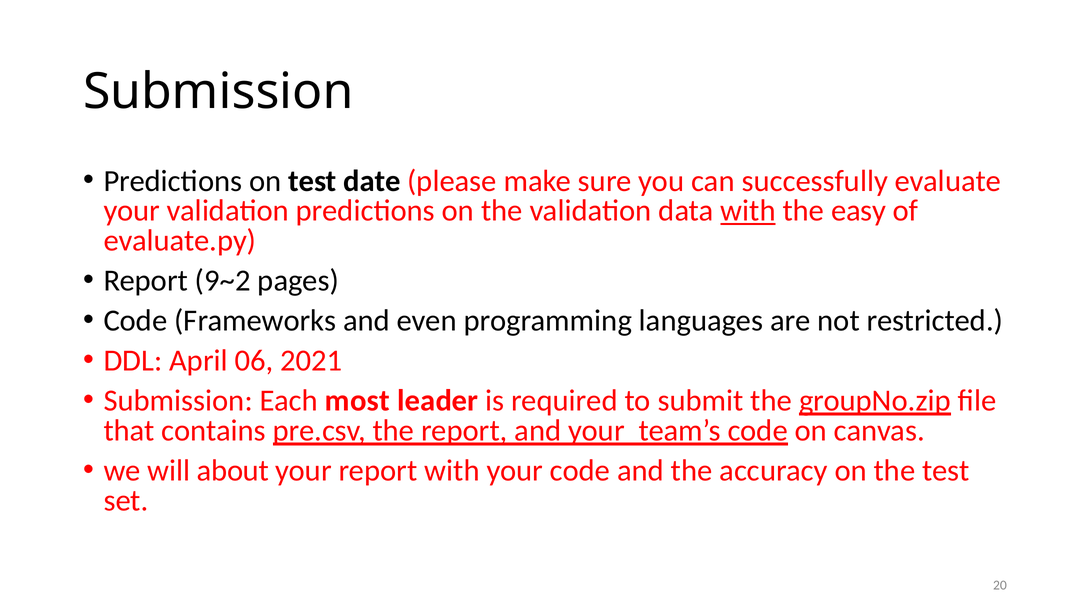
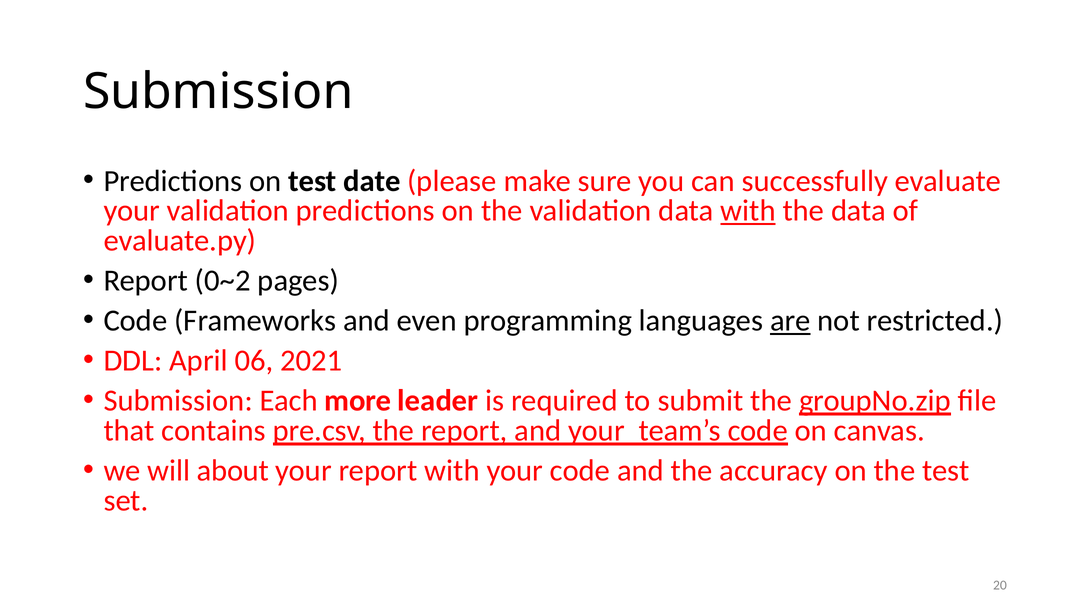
the easy: easy -> data (859, 211)
9~2: 9~2 -> 0~2 (223, 281)
are underline: none -> present (790, 321)
most: most -> more (358, 401)
